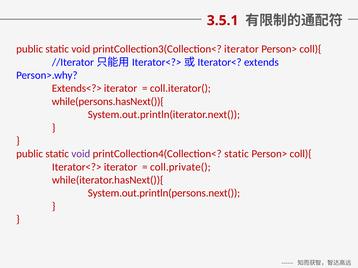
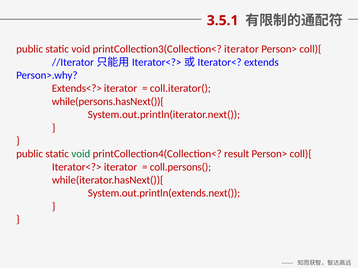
void colour: purple -> green (81, 154)
printCollection4(Collection< static: static -> result (237, 154)
coll.private(: coll.private( -> coll.persons( (180, 167)
System.out.println(persons.next(: System.out.println(persons.next( -> System.out.println(extends.next( (164, 194)
